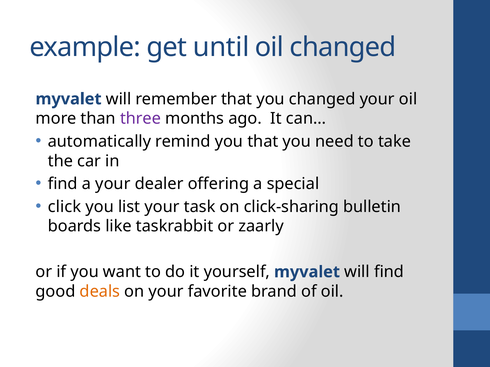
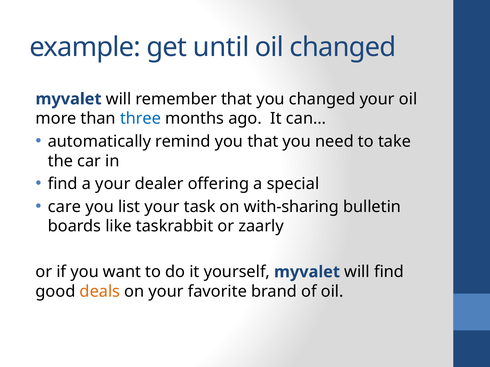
three colour: purple -> blue (140, 119)
click: click -> care (64, 207)
click-sharing: click-sharing -> with-sharing (291, 207)
